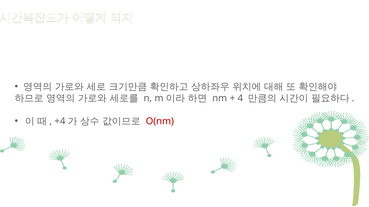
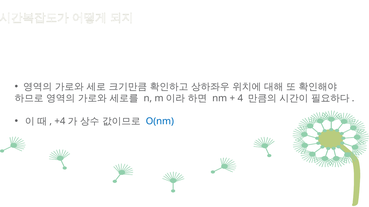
O(nm colour: red -> blue (160, 121)
